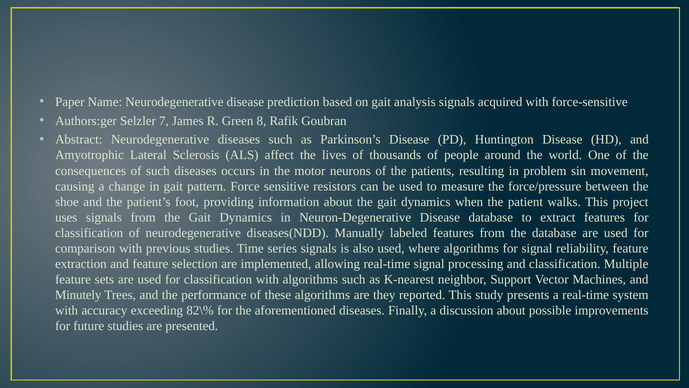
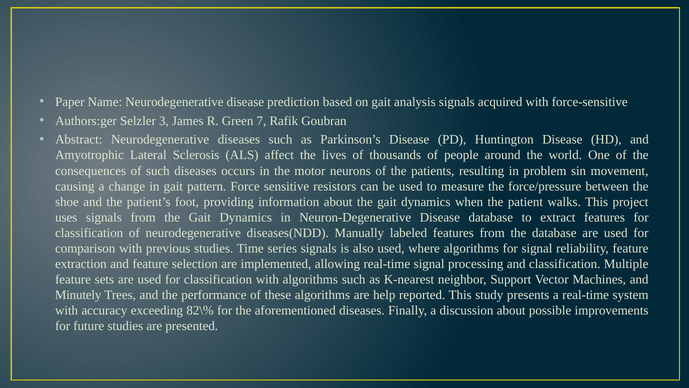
7: 7 -> 3 (164, 121)
8: 8 -> 7 (261, 121)
they: they -> help (384, 295)
